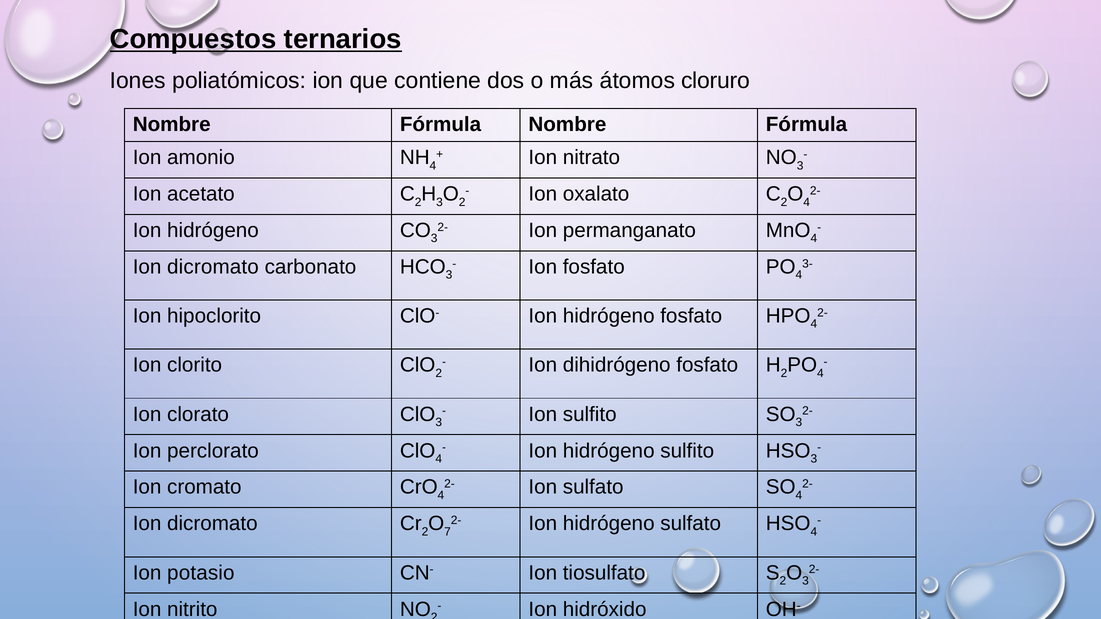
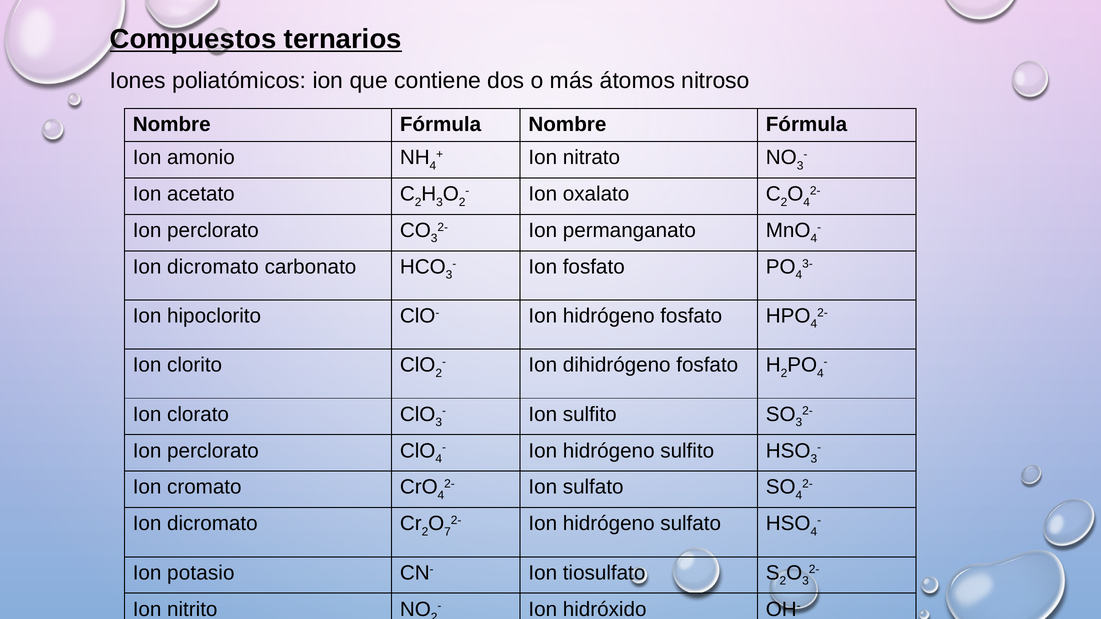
cloruro: cloruro -> nitroso (715, 81)
hidrógeno: hidrógeno -> perclorato (213, 231)
